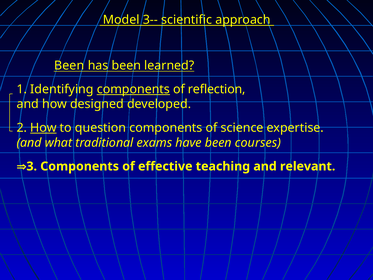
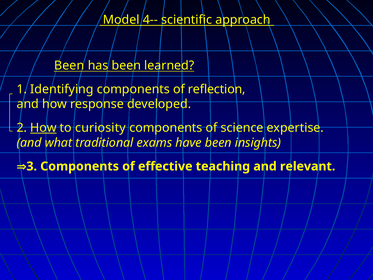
3--: 3-- -> 4-- (150, 20)
components underline: present -> none (133, 89)
designed: designed -> response (97, 104)
question: question -> curiosity (100, 128)
courses: courses -> insights (258, 143)
